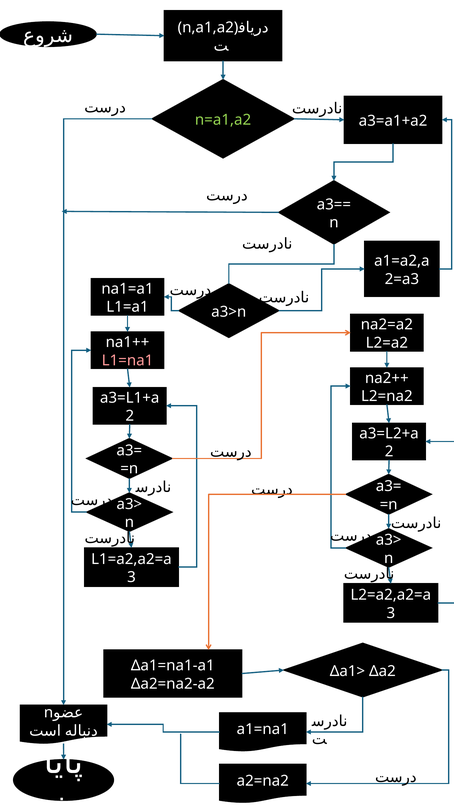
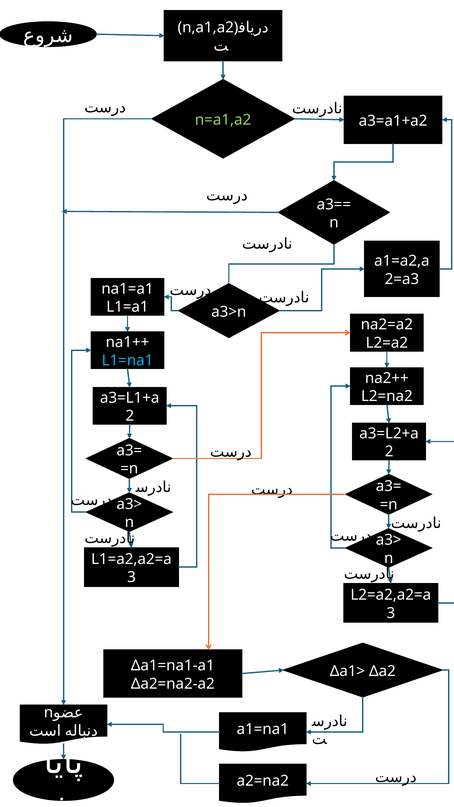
L1=na1 colour: pink -> light blue (128, 360)
